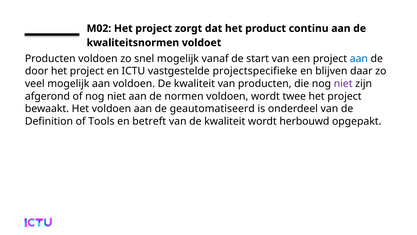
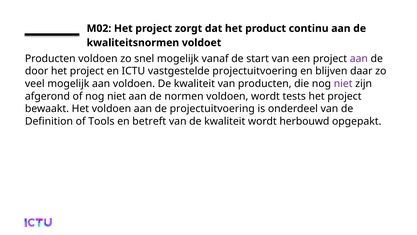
aan colour: blue -> purple (359, 59)
vastgestelde projectspecifieke: projectspecifieke -> projectuitvoering (255, 71)
twee: twee -> tests (294, 96)
de geautomatiseerd: geautomatiseerd -> projectuitvoering (212, 109)
